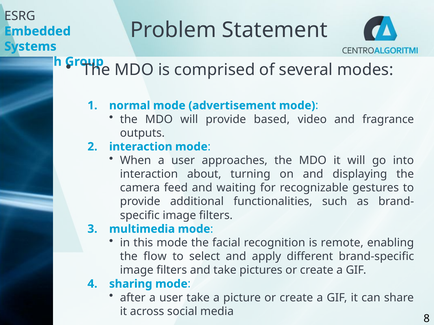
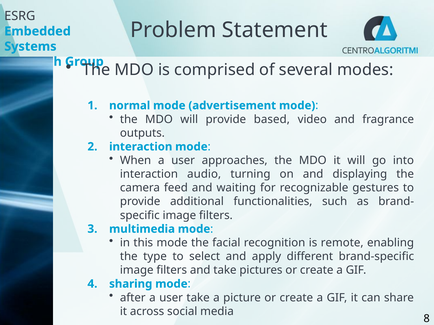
about: about -> audio (204, 174)
flow: flow -> type (155, 257)
